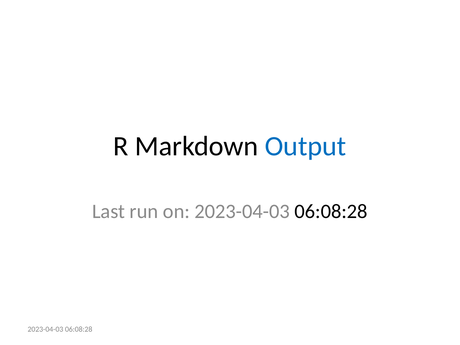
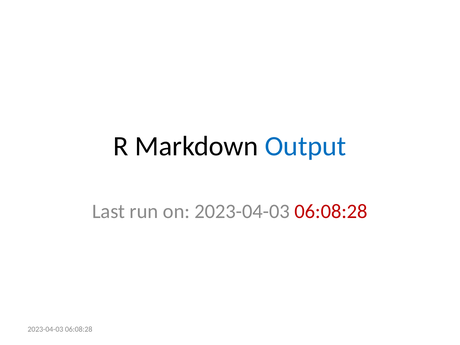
06:08:28 colour: black -> red (331, 211)
